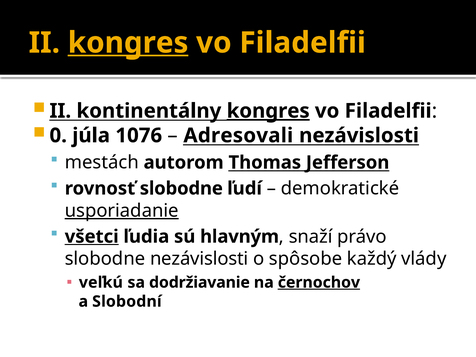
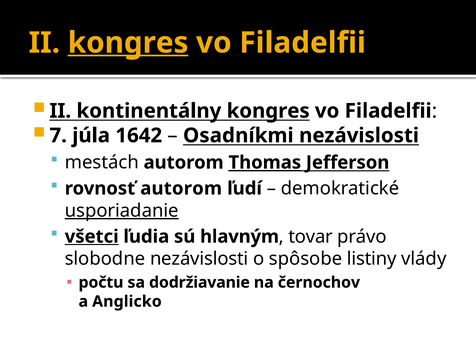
kongres underline: present -> none (268, 111)
0: 0 -> 7 (58, 136)
1076: 1076 -> 1642 (139, 136)
Adresovali: Adresovali -> Osadníkmi (238, 136)
Thomas underline: none -> present (265, 162)
rovnosť slobodne: slobodne -> autorom (181, 188)
snaží: snaží -> tovar (311, 237)
každý: každý -> listiny (372, 259)
veľkú: veľkú -> počtu (101, 282)
černochov underline: present -> none (319, 282)
Slobodní: Slobodní -> Anglicko (127, 301)
